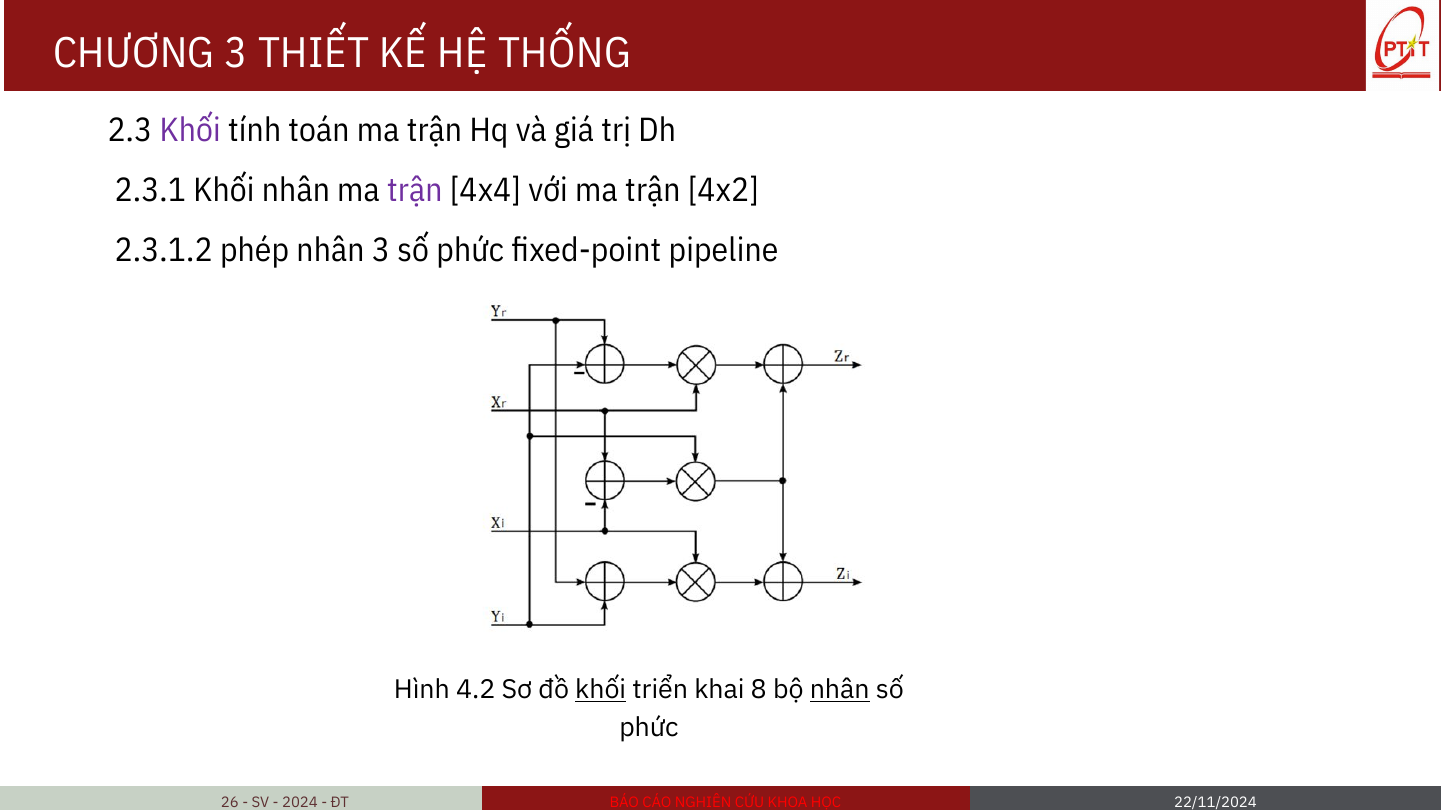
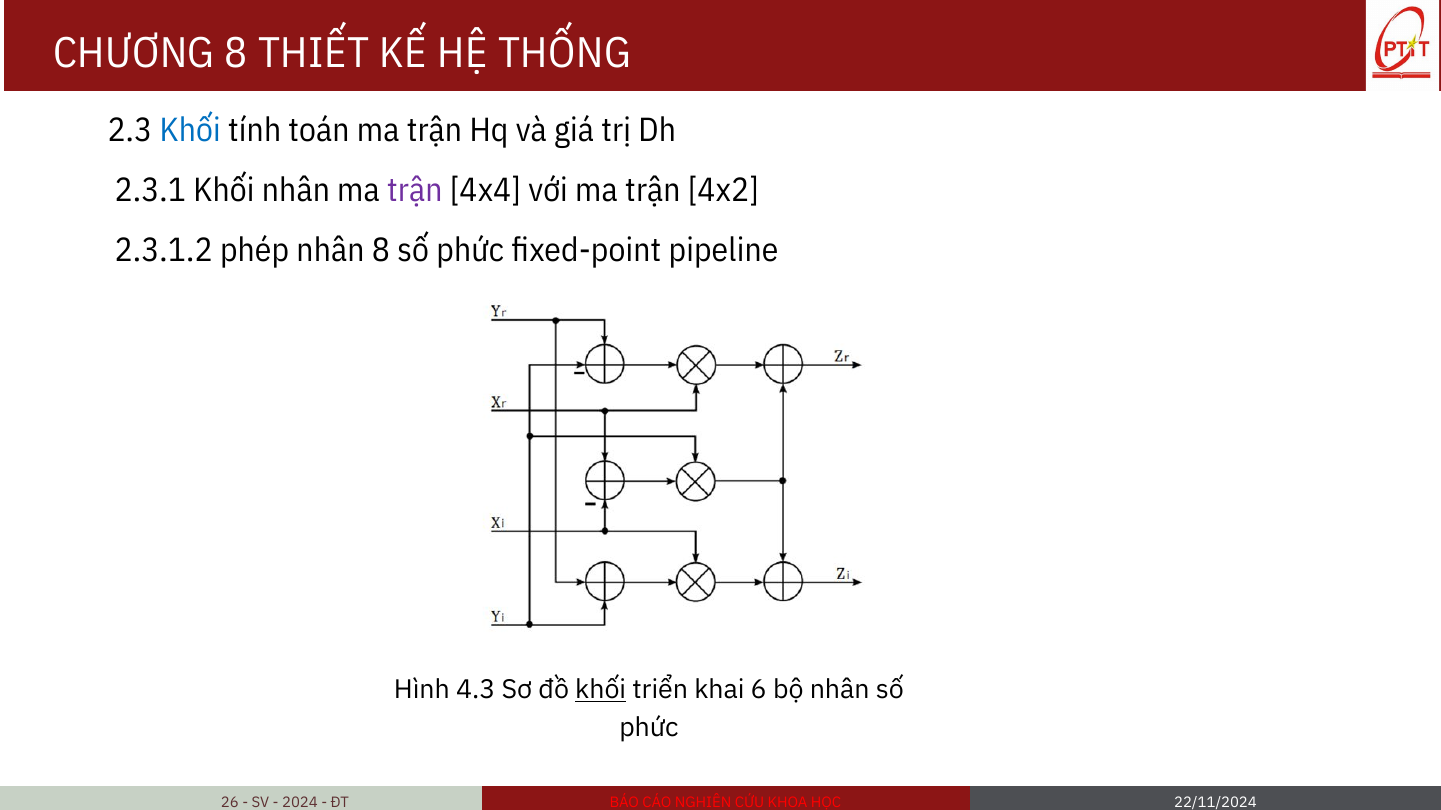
CHƯƠNG 3: 3 -> 8 (236, 53)
Khối colour: purple -> blue (190, 131)
nhân 3: 3 -> 8 (381, 251)
4.2: 4.2 -> 4.3 (476, 690)
8: 8 -> 6 (759, 690)
nhân underline: present -> none (840, 690)
